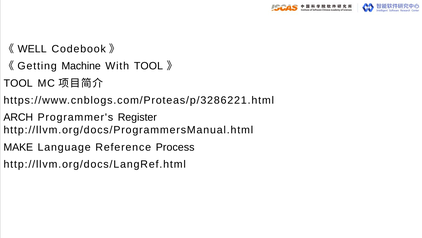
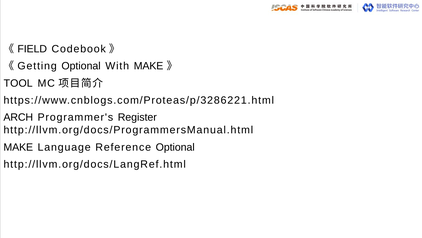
WELL: WELL -> FIELD (32, 49)
Machine: Machine -> Optional (81, 66)
With TOOL: TOOL -> MAKE (149, 66)
Reference Process: Process -> Optional (175, 147)
